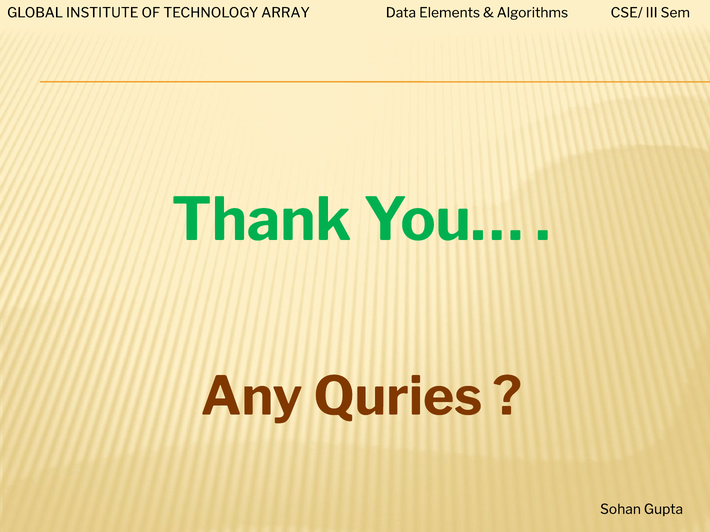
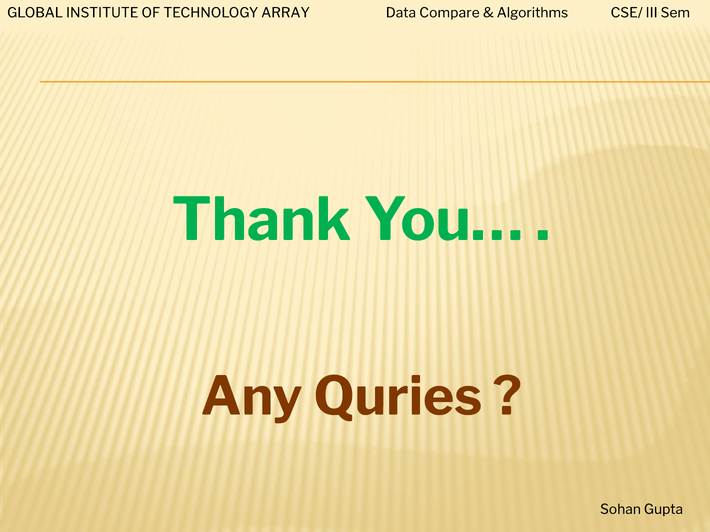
Elements: Elements -> Compare (449, 13)
